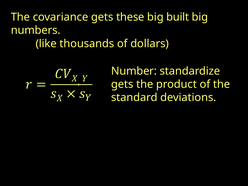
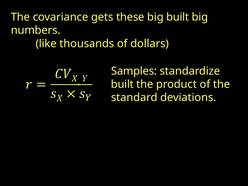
Number: Number -> Samples (134, 71)
gets: gets -> built (122, 84)
